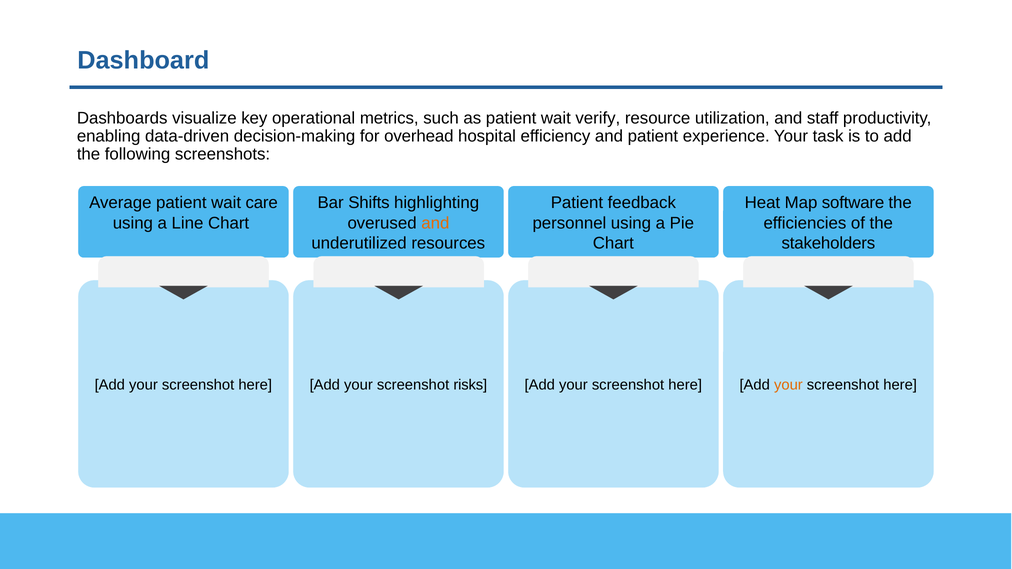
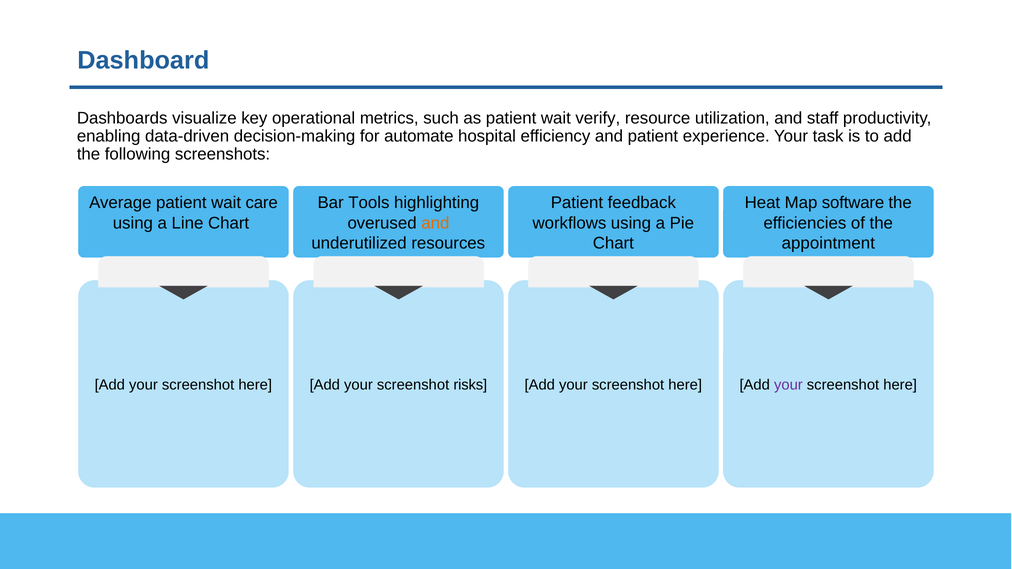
overhead: overhead -> automate (419, 136)
Shifts: Shifts -> Tools (369, 203)
personnel: personnel -> workflows (569, 223)
stakeholders: stakeholders -> appointment (828, 243)
your colour: orange -> purple (788, 385)
